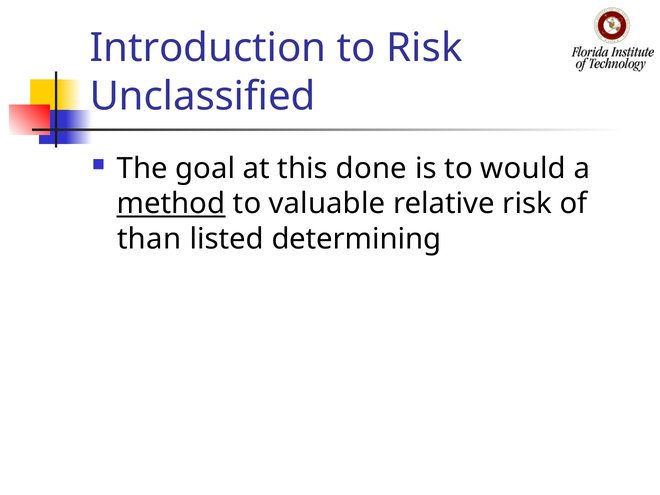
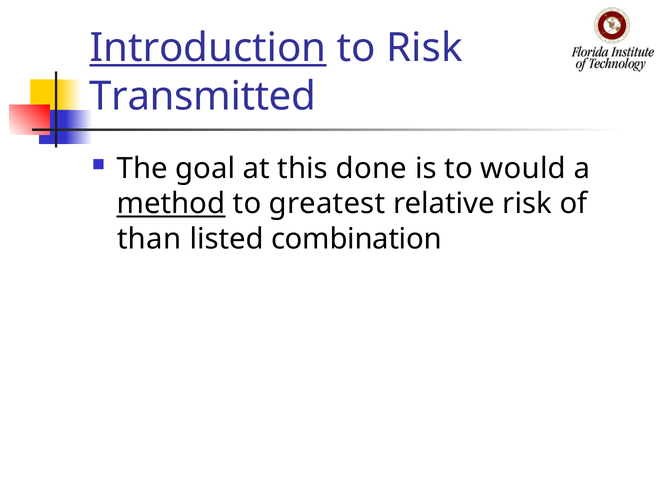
Introduction underline: none -> present (208, 48)
Unclassified: Unclassified -> Transmitted (203, 96)
valuable: valuable -> greatest (327, 204)
determining: determining -> combination (356, 239)
